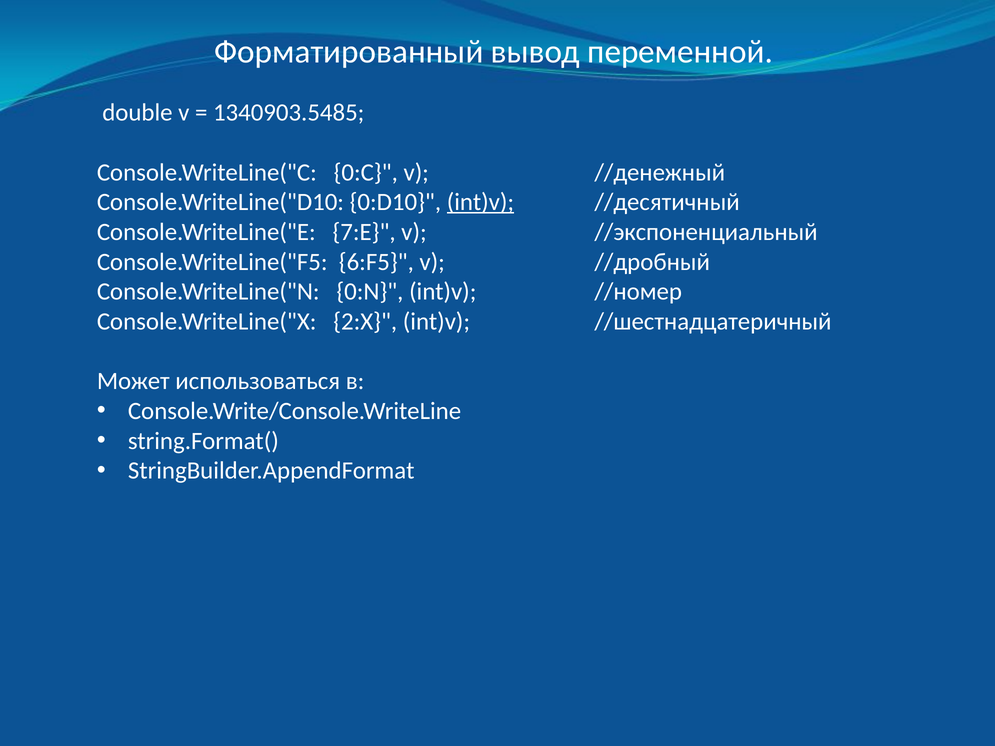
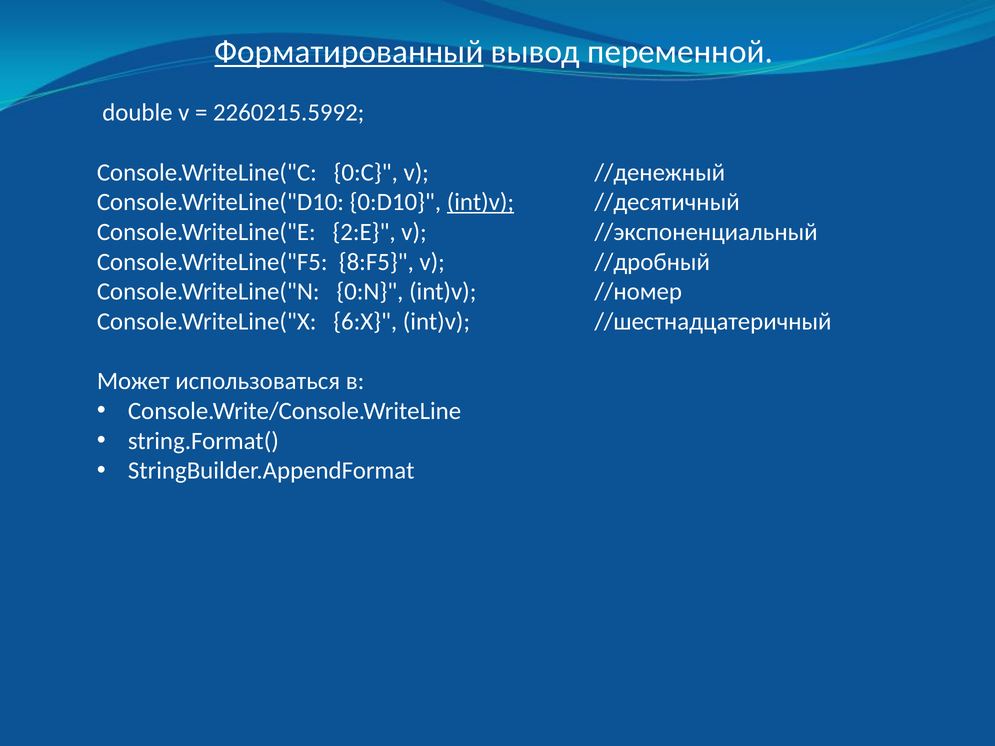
Форматированный underline: none -> present (349, 52)
1340903.5485: 1340903.5485 -> 2260215.5992 (289, 113)
7:E: 7:E -> 2:E (364, 232)
6:F5: 6:F5 -> 8:F5 (376, 262)
2:X: 2:X -> 6:X (365, 322)
